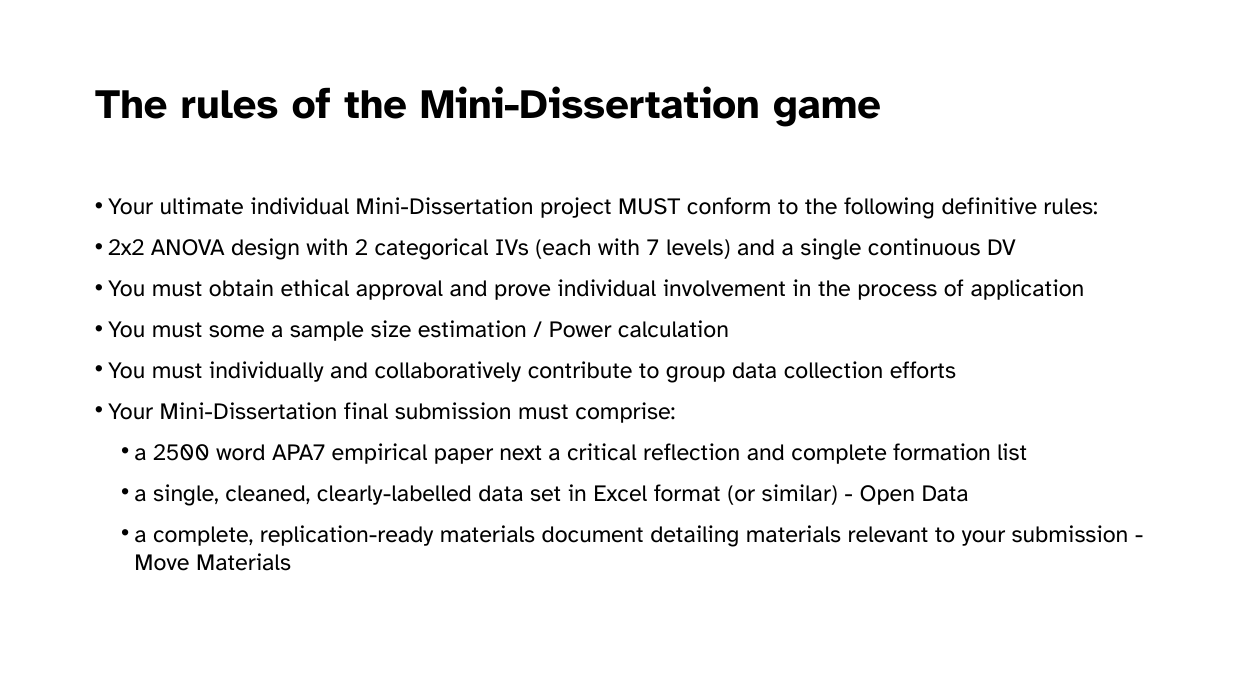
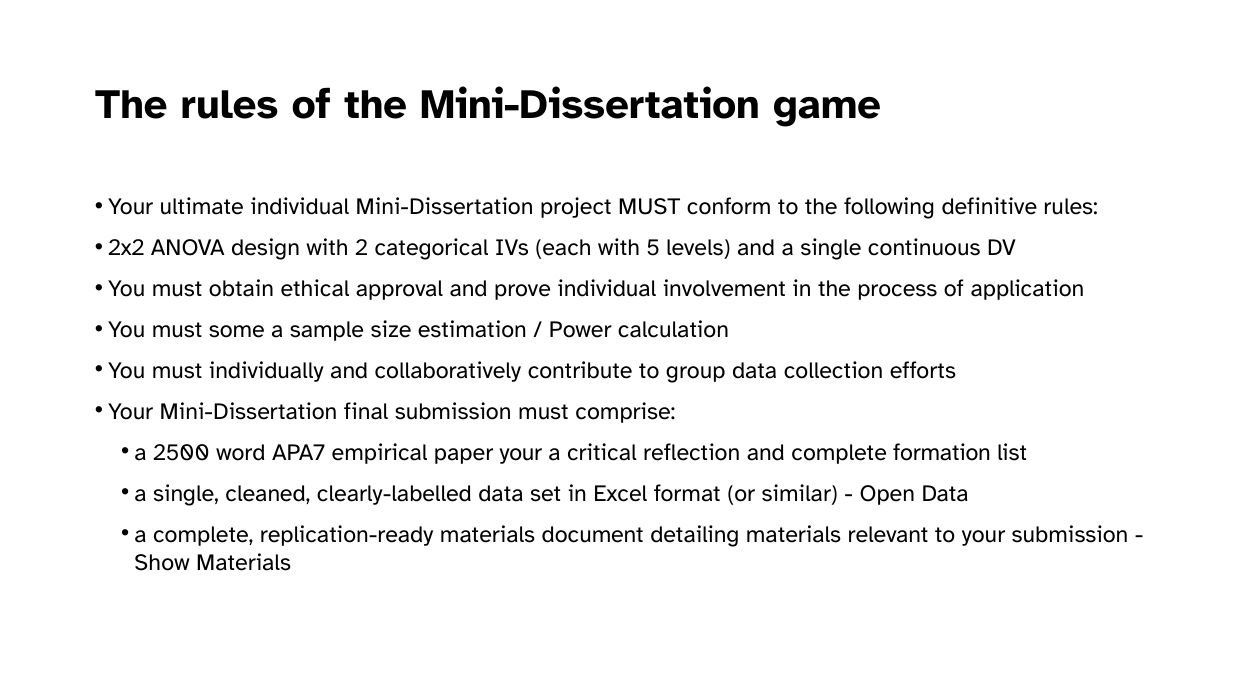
7: 7 -> 5 (653, 248)
paper next: next -> your (521, 453)
Move: Move -> Show (162, 563)
